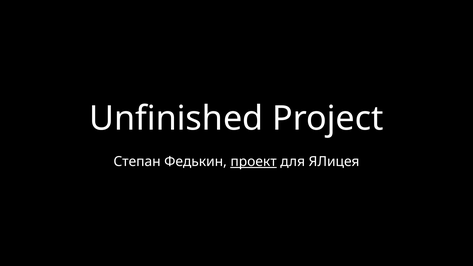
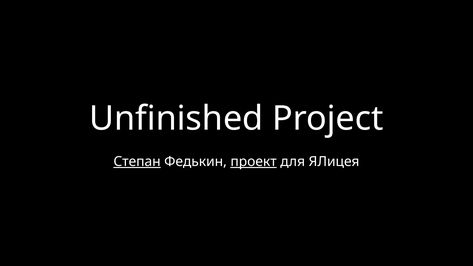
Степан underline: none -> present (137, 162)
